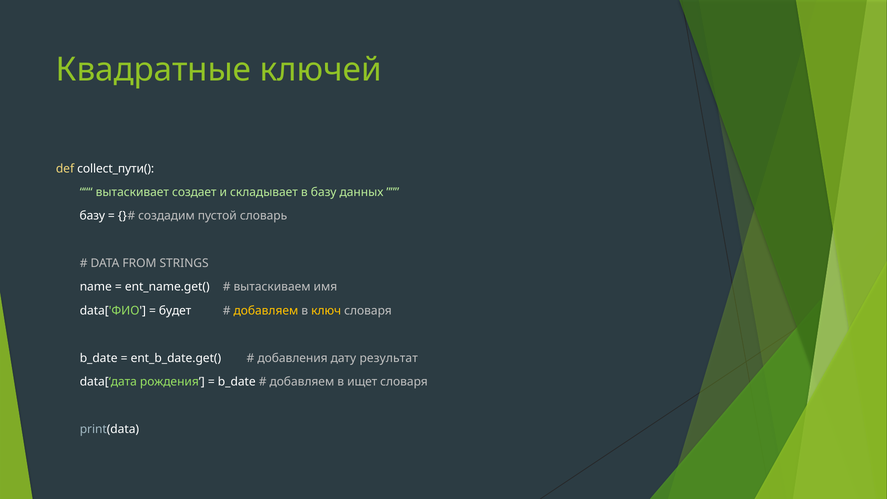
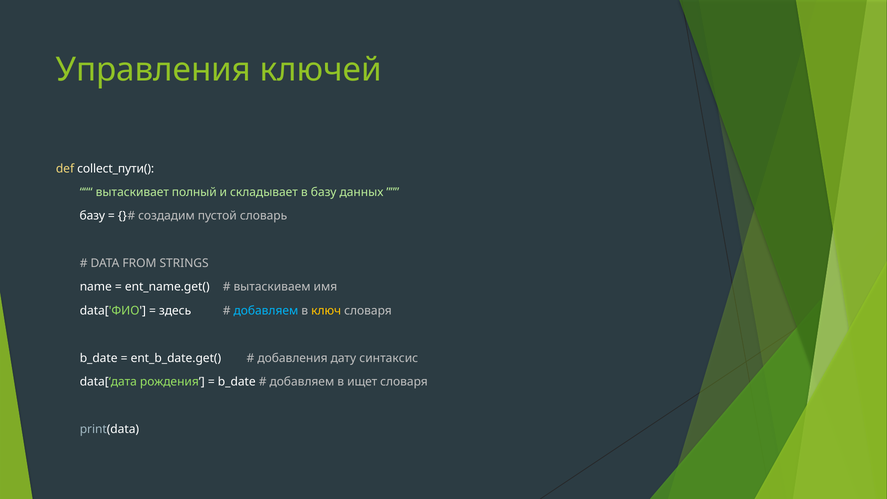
Квадратные: Квадратные -> Управления (154, 70)
создает: создает -> полный (194, 192)
будет: будет -> здесь (175, 311)
добавляем colour: yellow -> light blue (266, 311)
результат: результат -> синтаксис (389, 358)
